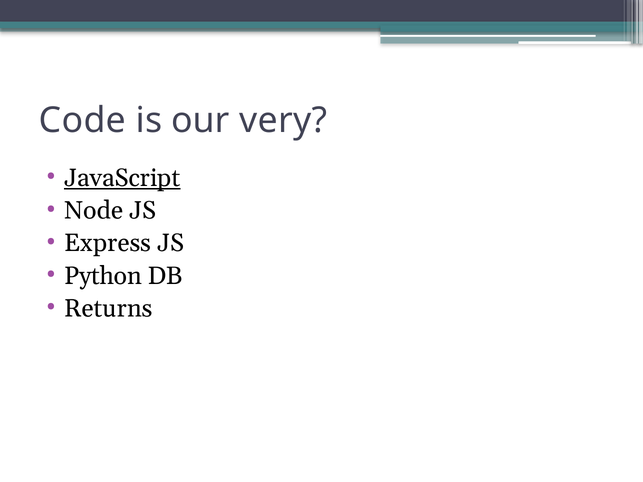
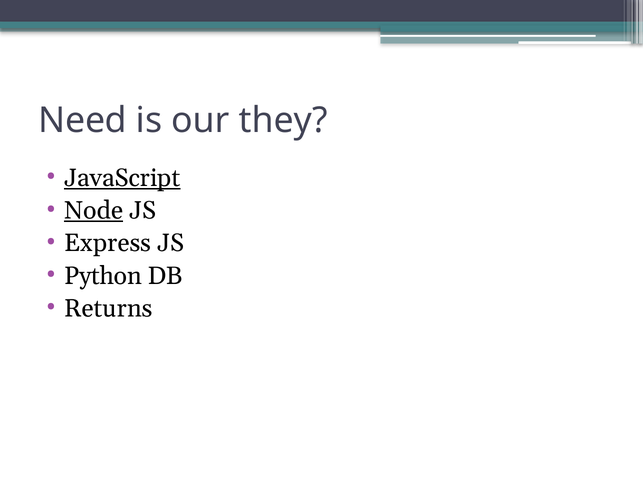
Code: Code -> Need (83, 120)
very: very -> they (283, 120)
Node underline: none -> present (94, 211)
